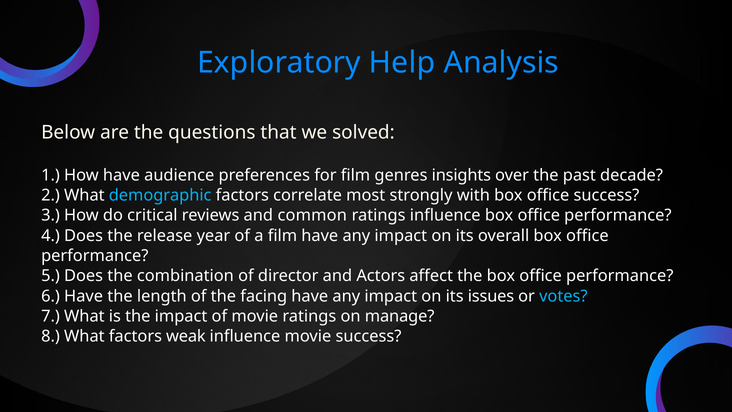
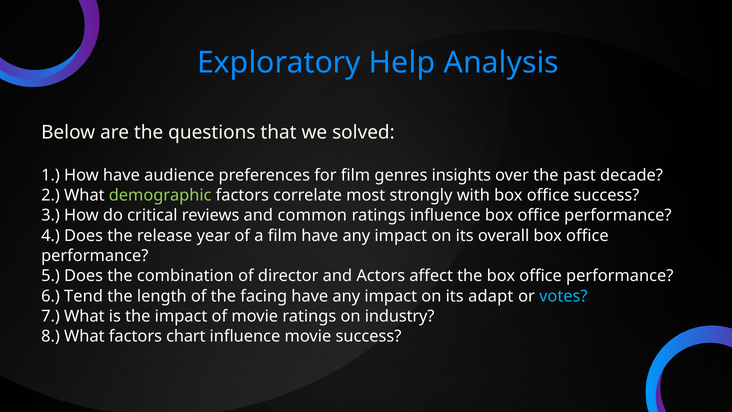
demographic colour: light blue -> light green (160, 195)
6 Have: Have -> Tend (84, 296)
issues: issues -> adapt (491, 296)
manage: manage -> industry (400, 316)
weak: weak -> chart (186, 336)
